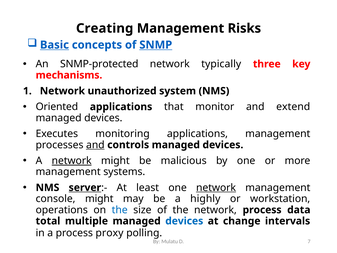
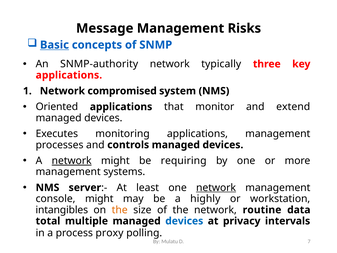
Creating: Creating -> Message (105, 28)
SNMP underline: present -> none (156, 45)
SNMP-protected: SNMP-protected -> SNMP-authority (99, 64)
mechanisms: mechanisms -> applications (69, 75)
unauthorized: unauthorized -> compromised (122, 91)
and underline: present -> none (95, 145)
malicious: malicious -> requiring (184, 161)
server underline: present -> none (85, 187)
operations: operations -> intangibles (62, 210)
the colour: blue -> orange (120, 210)
network process: process -> routine (262, 210)
change: change -> privacy (242, 221)
